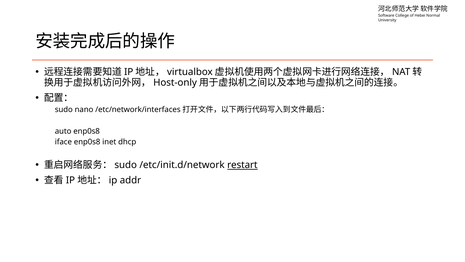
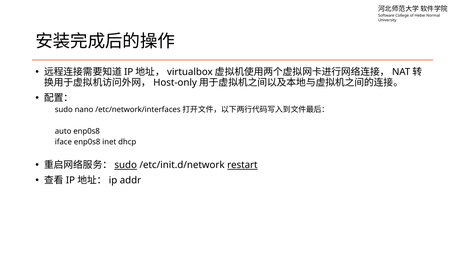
sudo underline: none -> present (126, 165)
